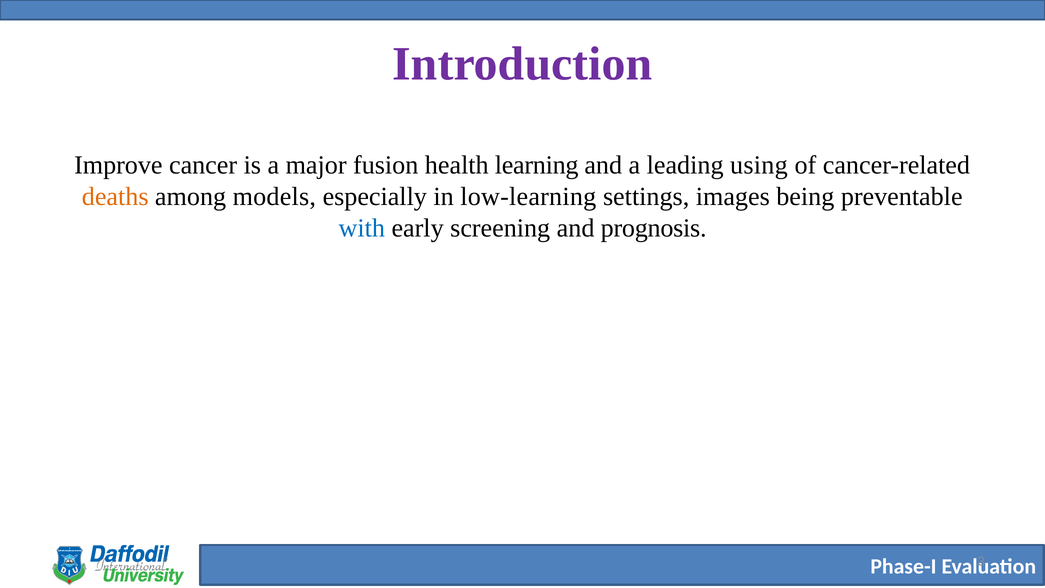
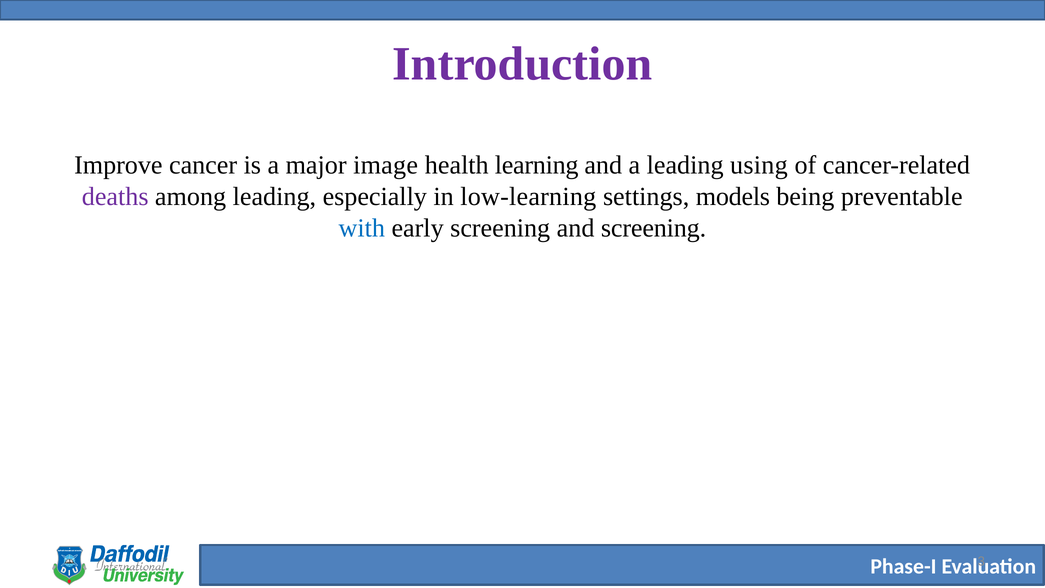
fusion: fusion -> image (386, 165)
deaths colour: orange -> purple (115, 196)
among models: models -> leading (274, 196)
images: images -> models (733, 196)
and prognosis: prognosis -> screening (654, 228)
